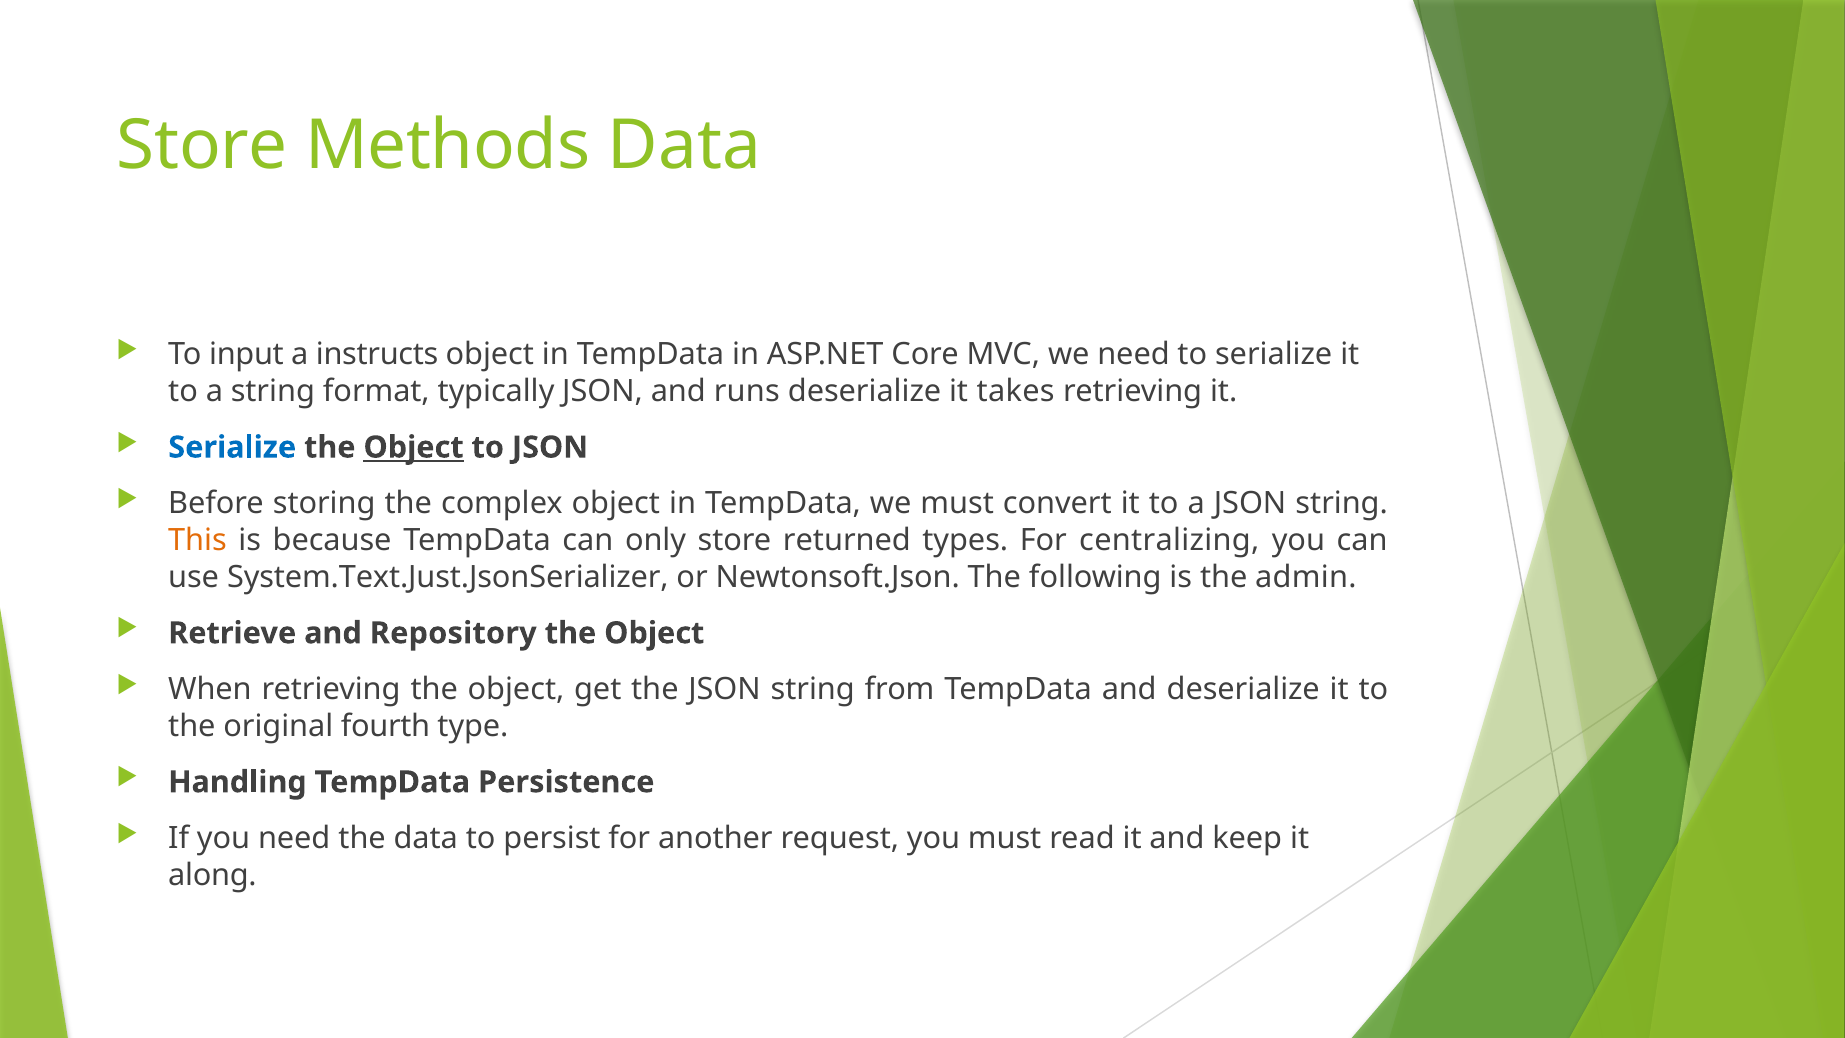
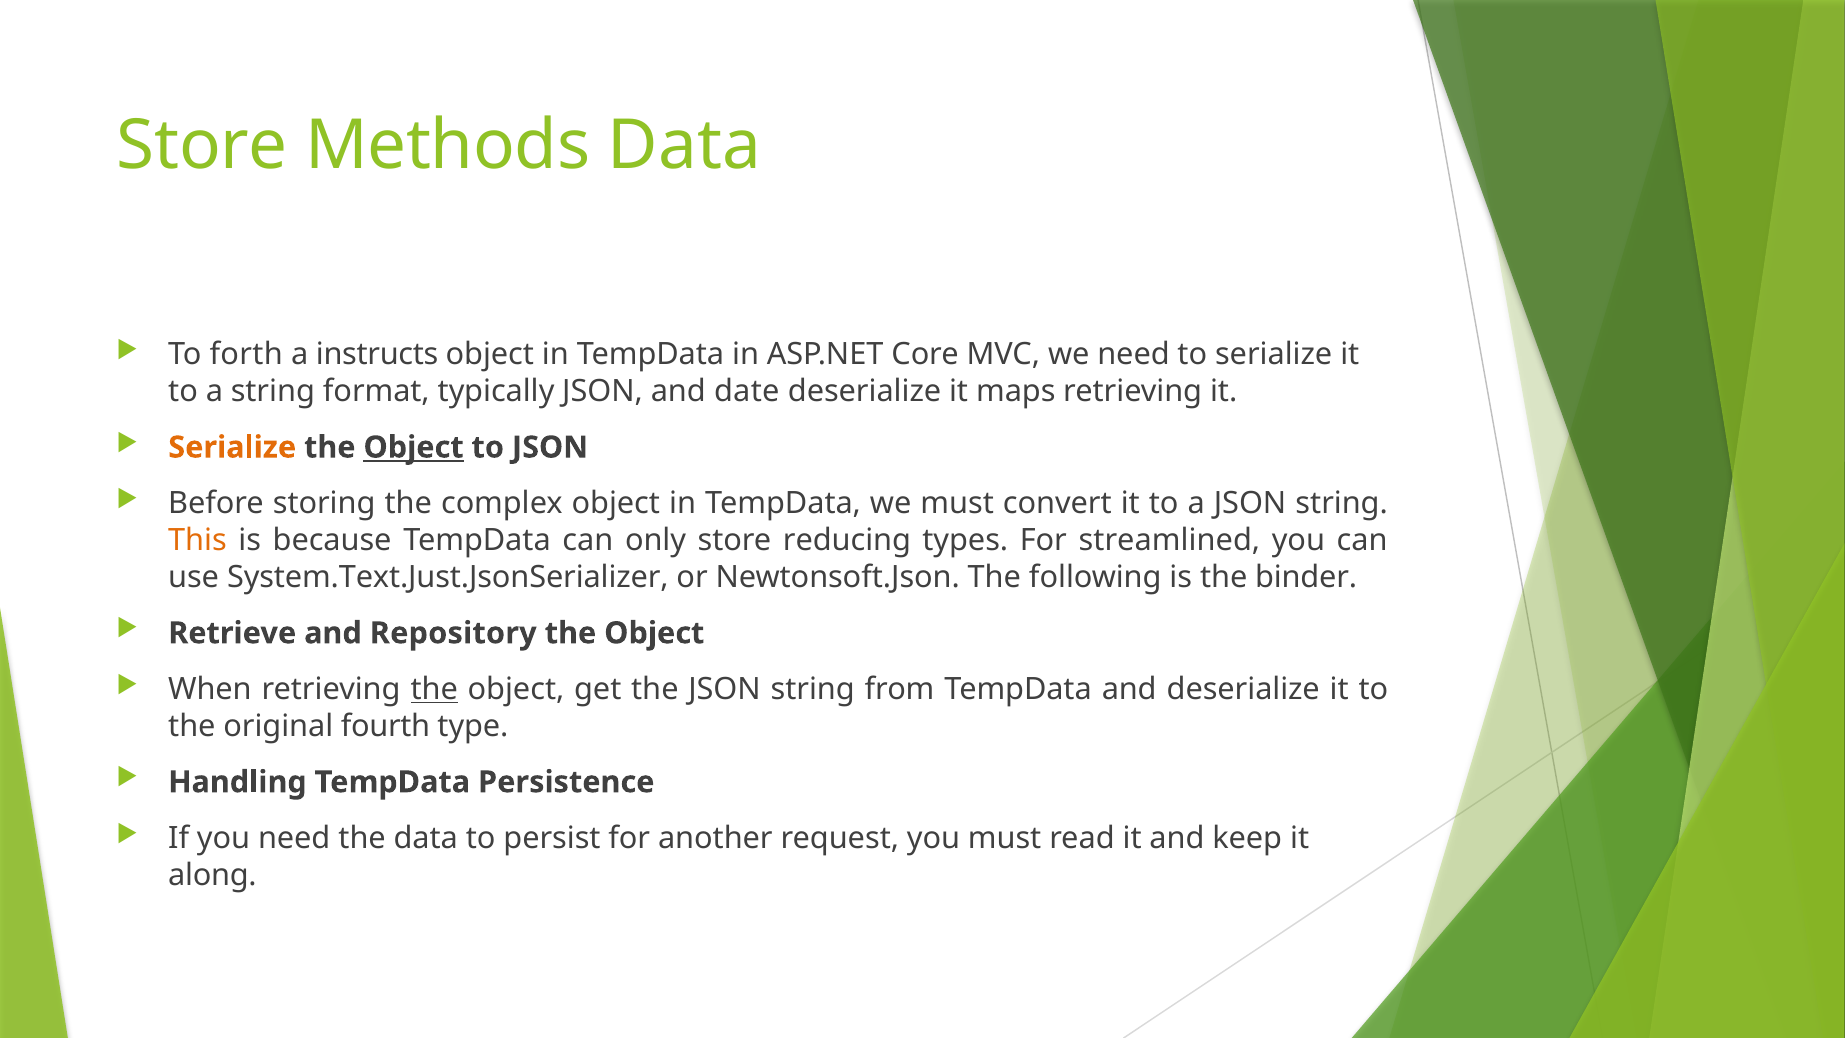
input: input -> forth (246, 354)
runs: runs -> date (747, 391)
takes: takes -> maps (1016, 391)
Serialize colour: blue -> orange (232, 447)
returned: returned -> reducing (847, 540)
centralizing: centralizing -> streamlined (1169, 540)
admin: admin -> binder (1306, 577)
the underline: none -> present (434, 689)
